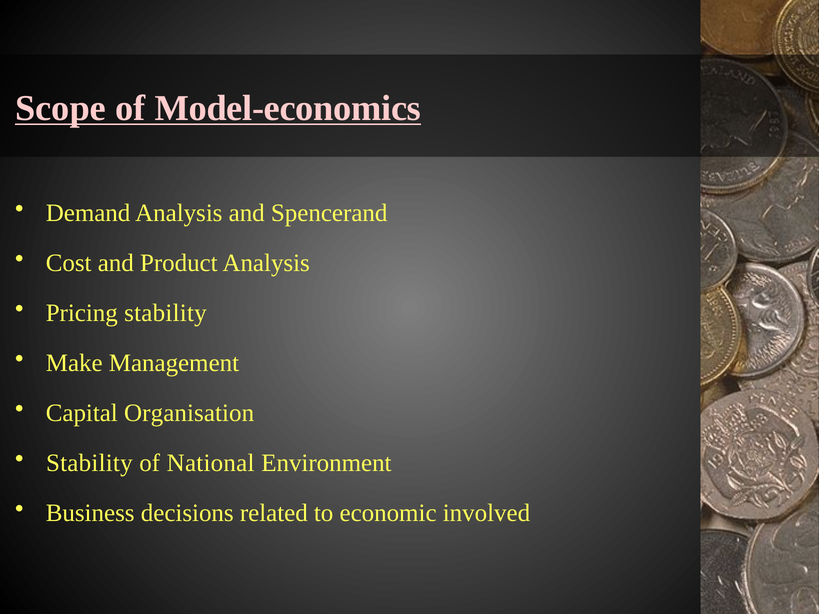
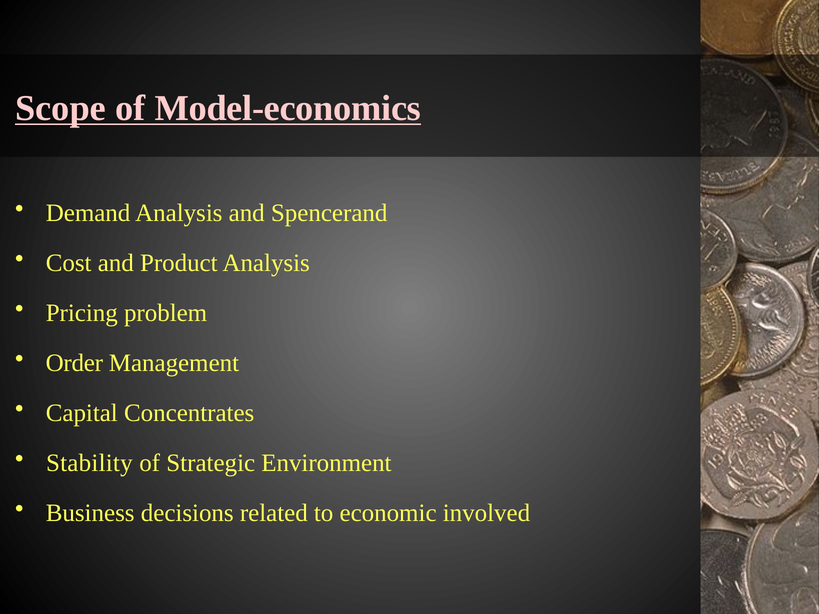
Pricing stability: stability -> problem (166, 313)
Make: Make -> Order (74, 363)
Organisation: Organisation -> Concentrates (189, 413)
National: National -> Strategic (211, 463)
